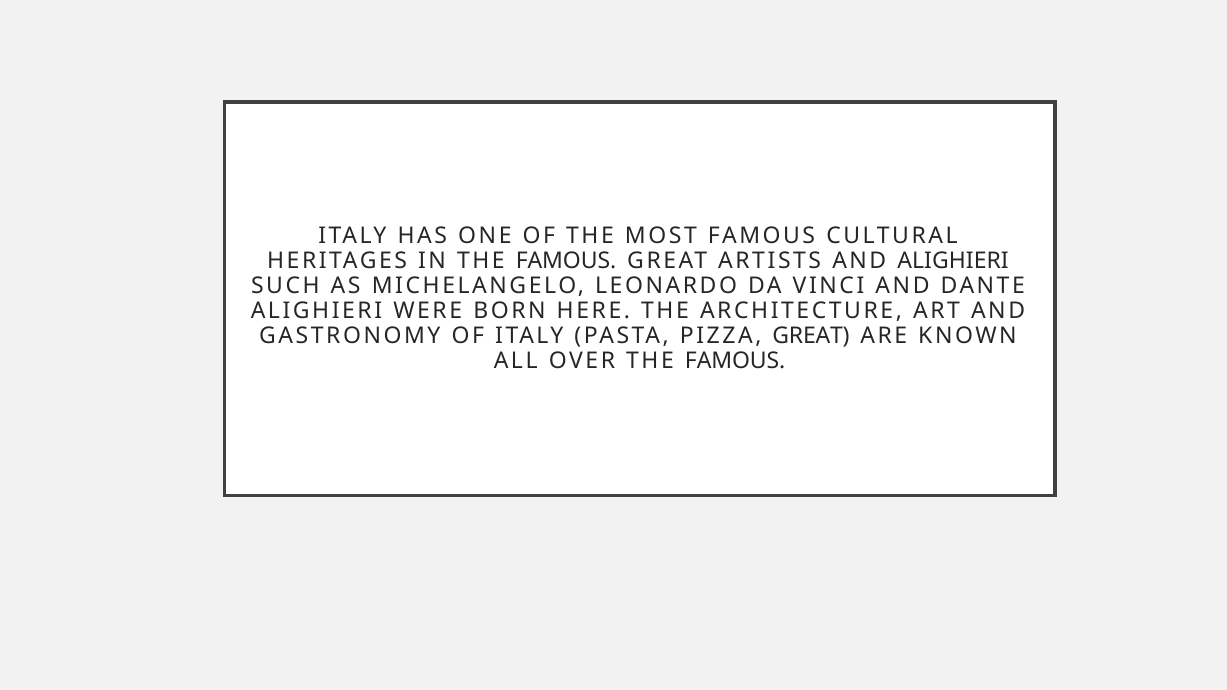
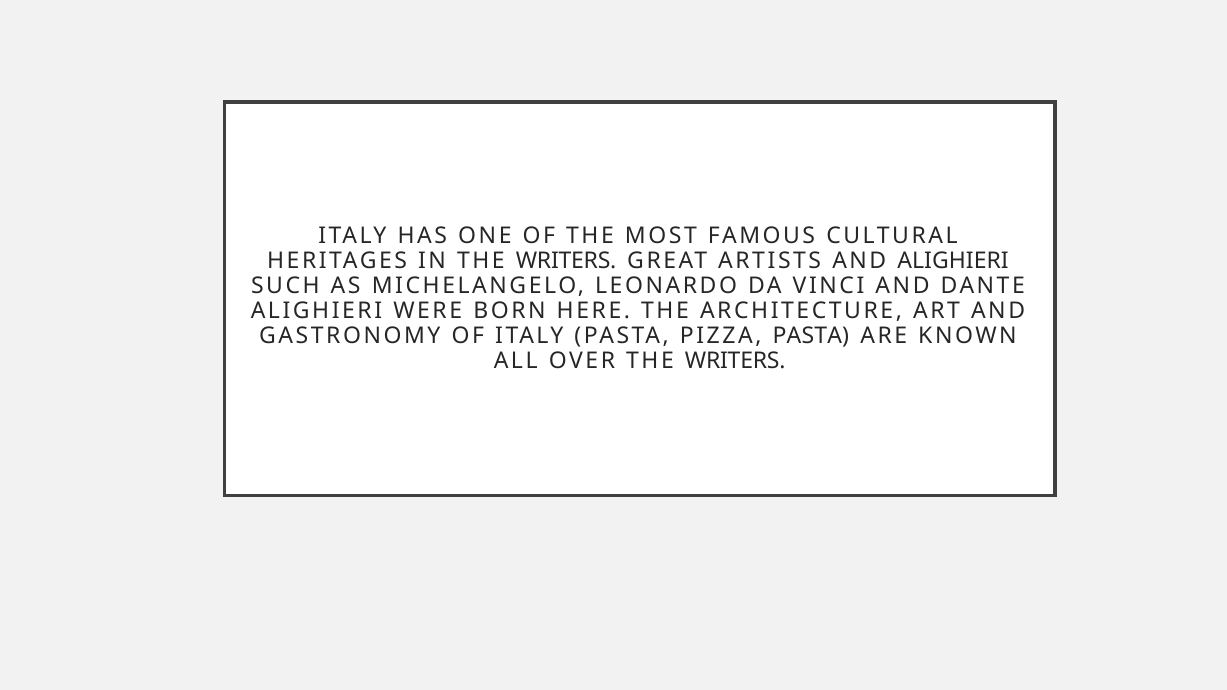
IN THE FAMOUS: FAMOUS -> WRITERS (566, 261)
PIZZA GREAT: GREAT -> PASTA (811, 336)
OVER THE FAMOUS: FAMOUS -> WRITERS (735, 361)
